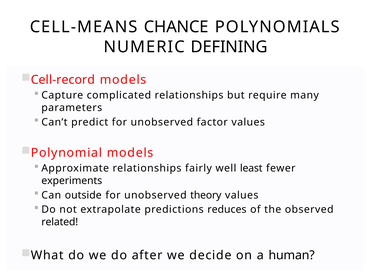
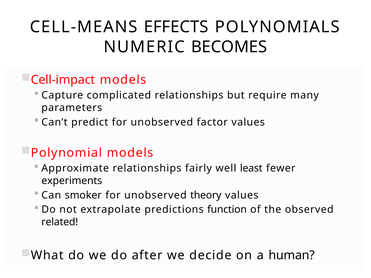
CHANCE: CHANCE -> EFFECTS (176, 27)
DEFINING: DEFINING -> BECOMES (229, 47)
Cell-record: Cell-record -> Cell-impact (63, 80)
outside: outside -> smoker (83, 195)
reduces: reduces -> function (227, 210)
